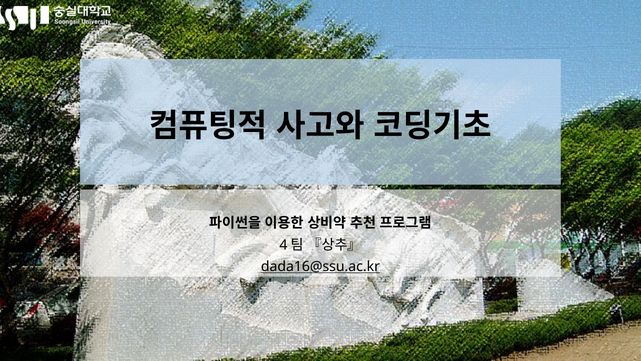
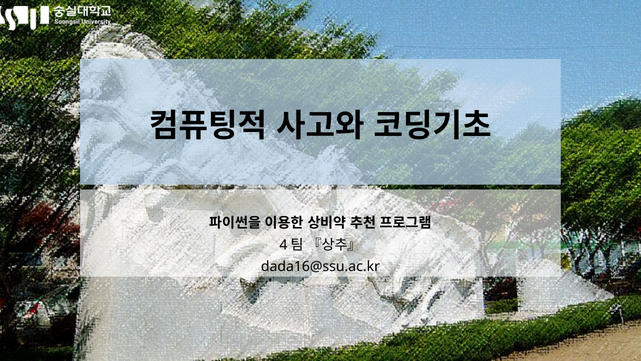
dada16@ssu.ac.kr underline: present -> none (320, 266)
